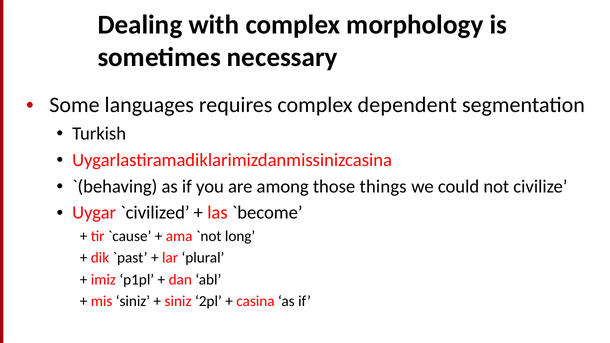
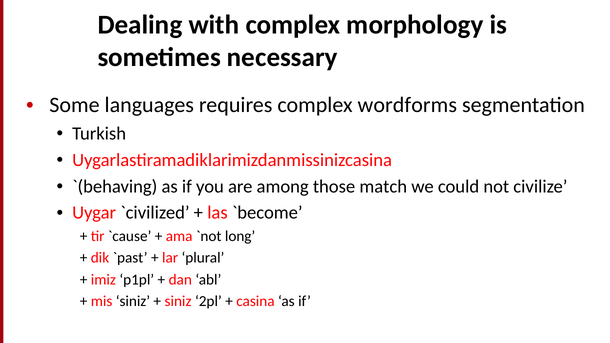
dependent: dependent -> wordforms (407, 105)
things: things -> match (383, 186)
